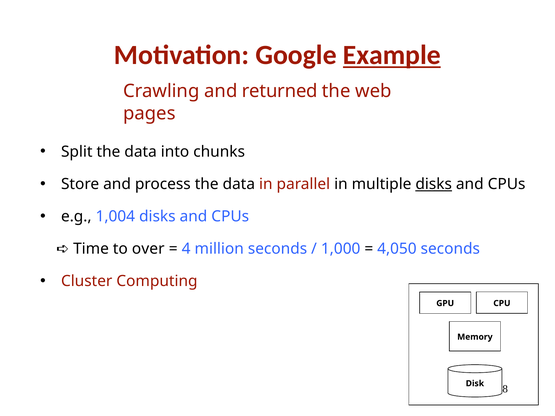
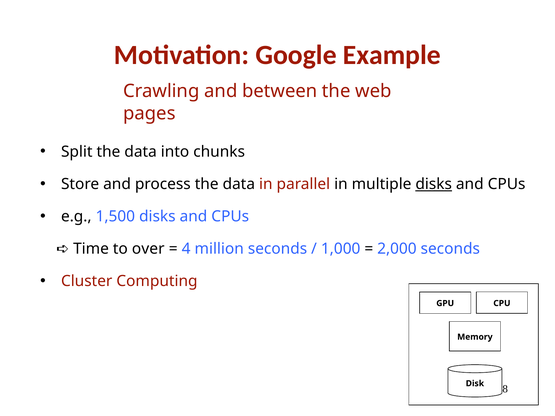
Example underline: present -> none (392, 55)
returned: returned -> between (280, 91)
1,004: 1,004 -> 1,500 (115, 217)
4,050: 4,050 -> 2,000 (397, 249)
